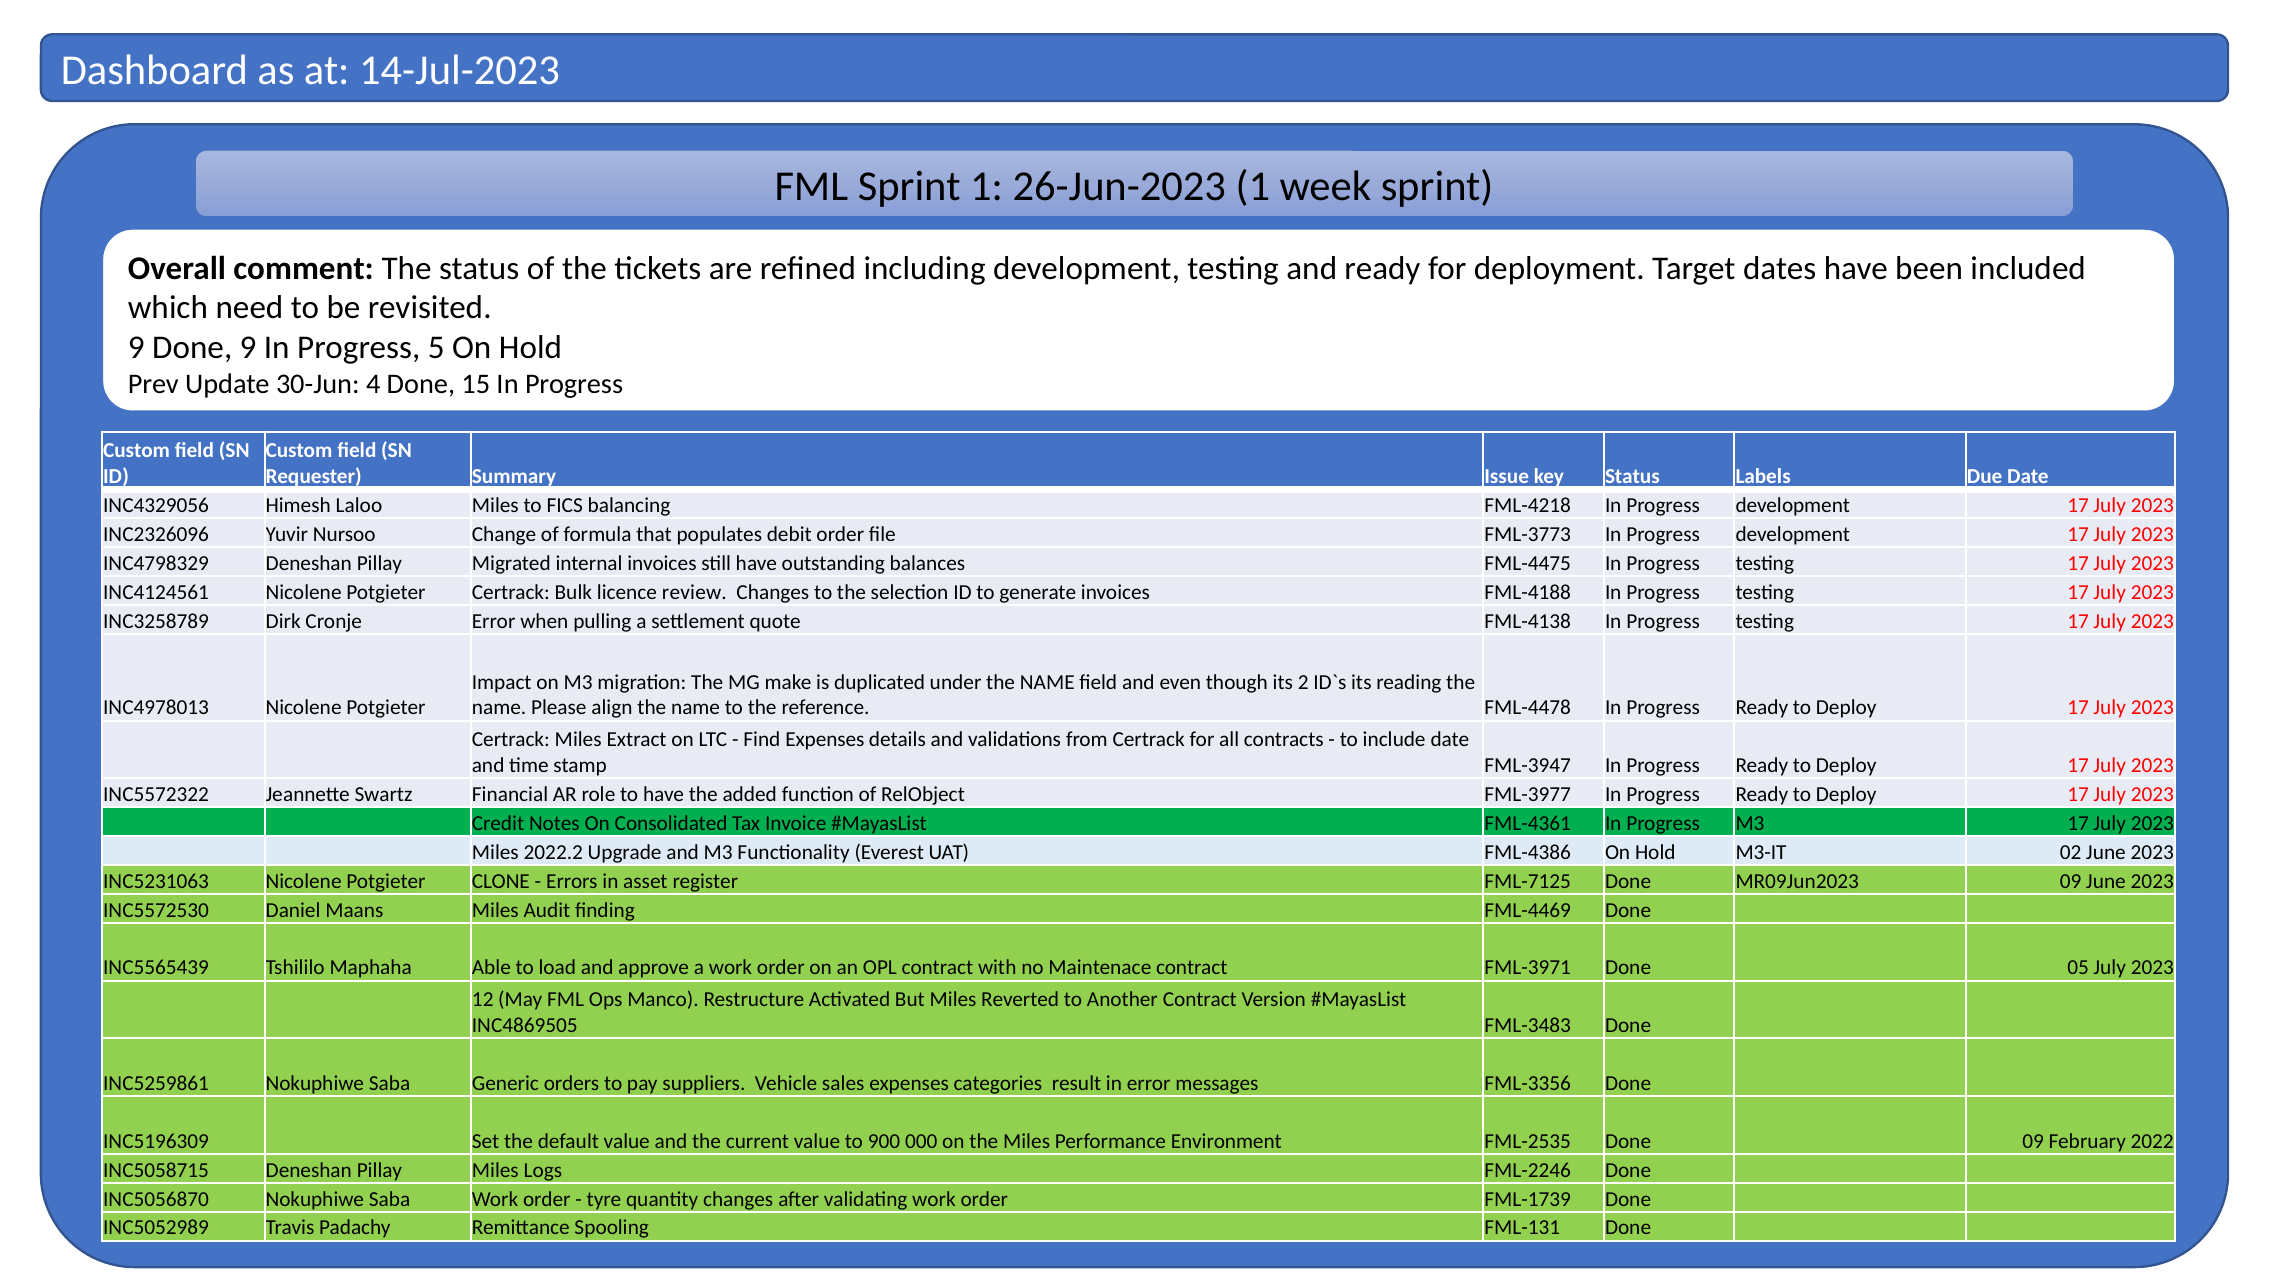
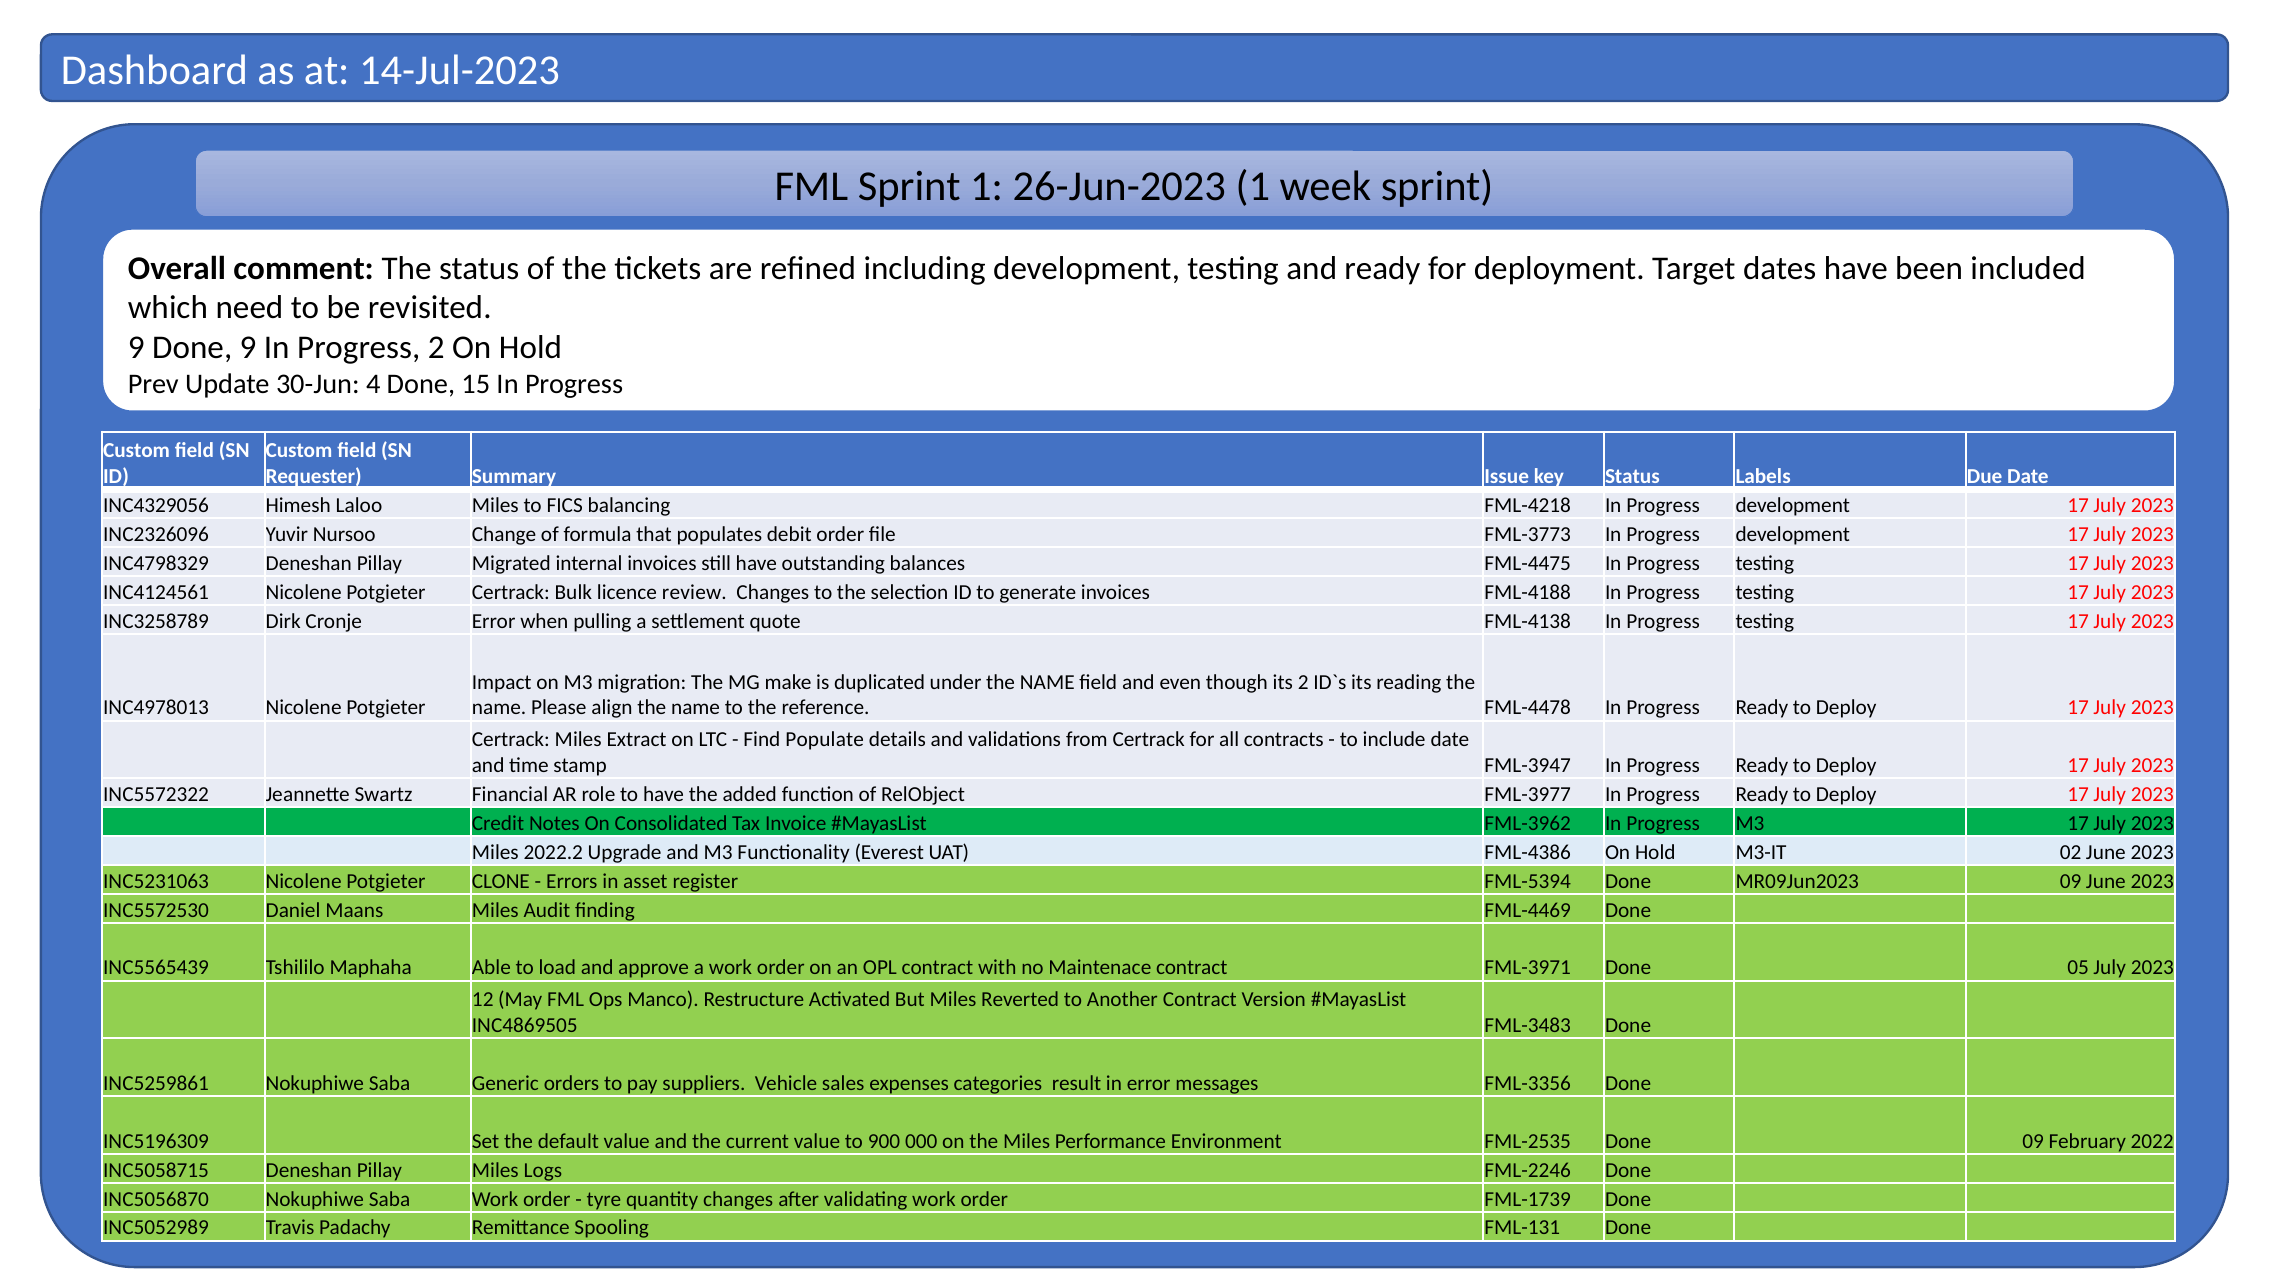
Progress 5: 5 -> 2 (436, 348)
Find Expenses: Expenses -> Populate (825, 740)
FML-4361: FML-4361 -> FML-3962 (1528, 824)
FML-7125: FML-7125 -> FML-5394 (1528, 881)
